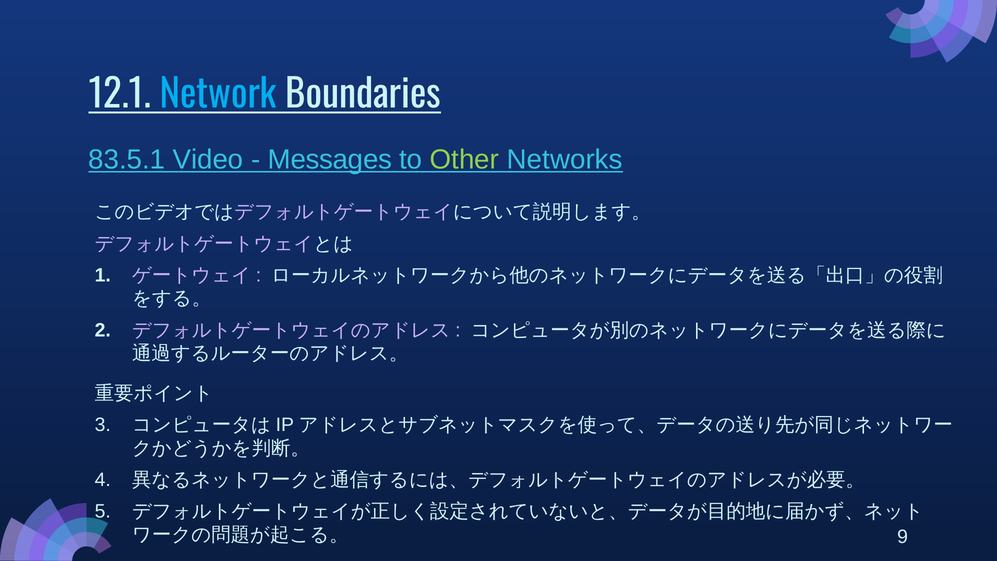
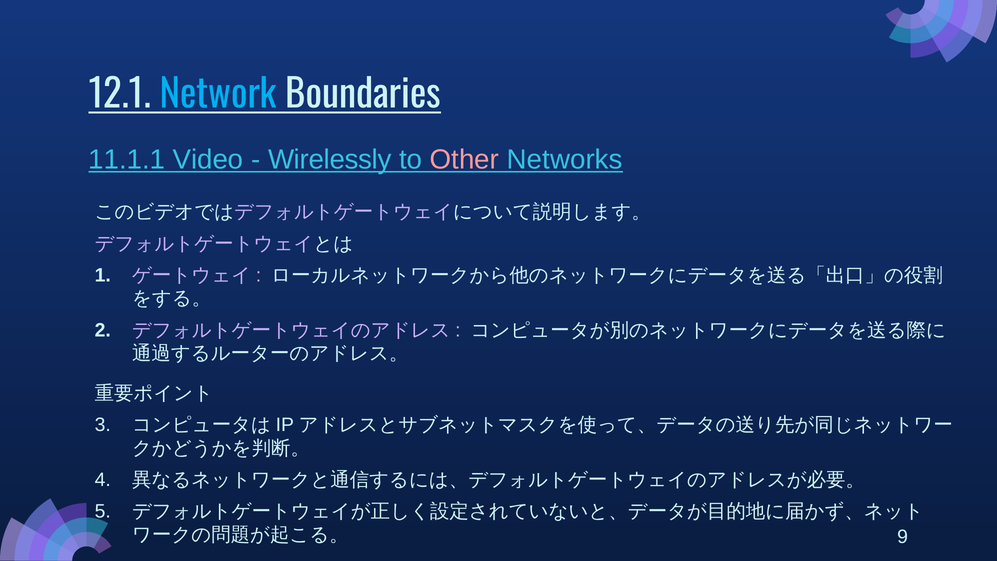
83.5.1: 83.5.1 -> 11.1.1 (127, 159)
Messages: Messages -> Wirelessly (330, 159)
Other colour: light green -> pink (464, 159)
